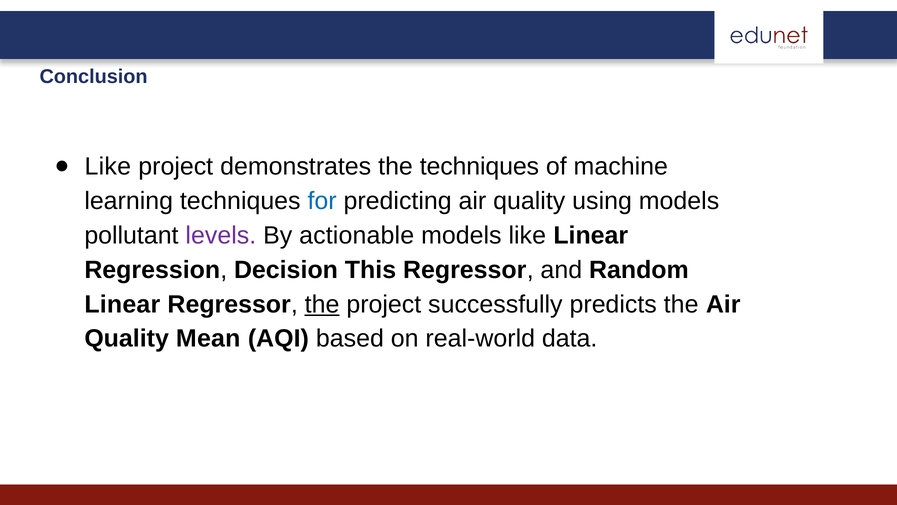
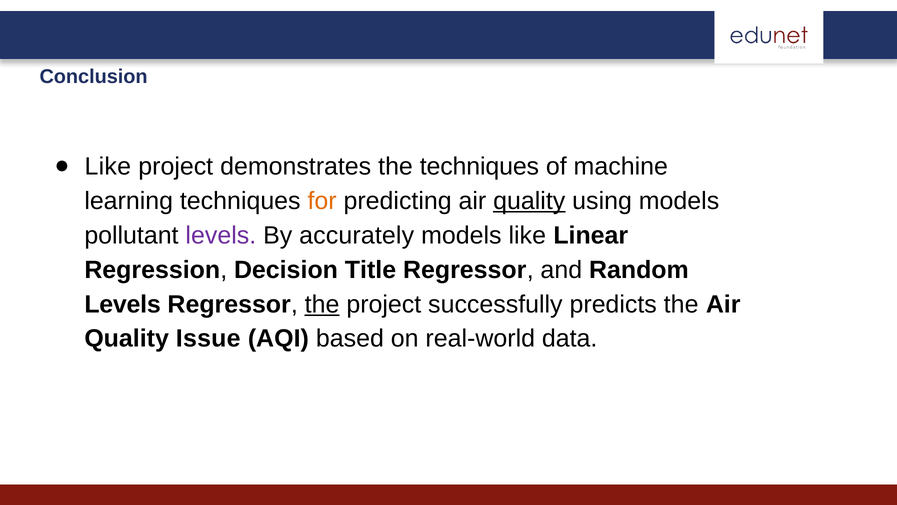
for colour: blue -> orange (322, 201)
quality underline: none -> present (529, 201)
actionable: actionable -> accurately (357, 235)
This: This -> Title (370, 270)
Linear: Linear -> Levels (123, 304)
Mean: Mean -> Issue (208, 338)
